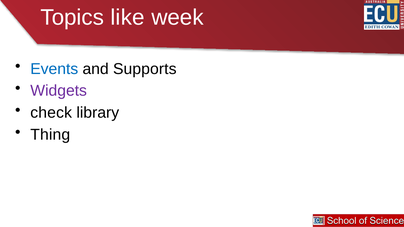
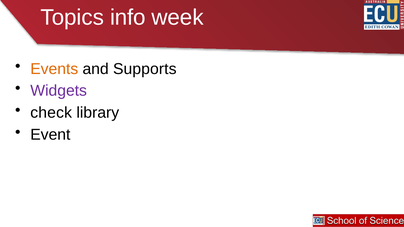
like: like -> info (128, 17)
Events colour: blue -> orange (54, 69)
Thing: Thing -> Event (50, 135)
